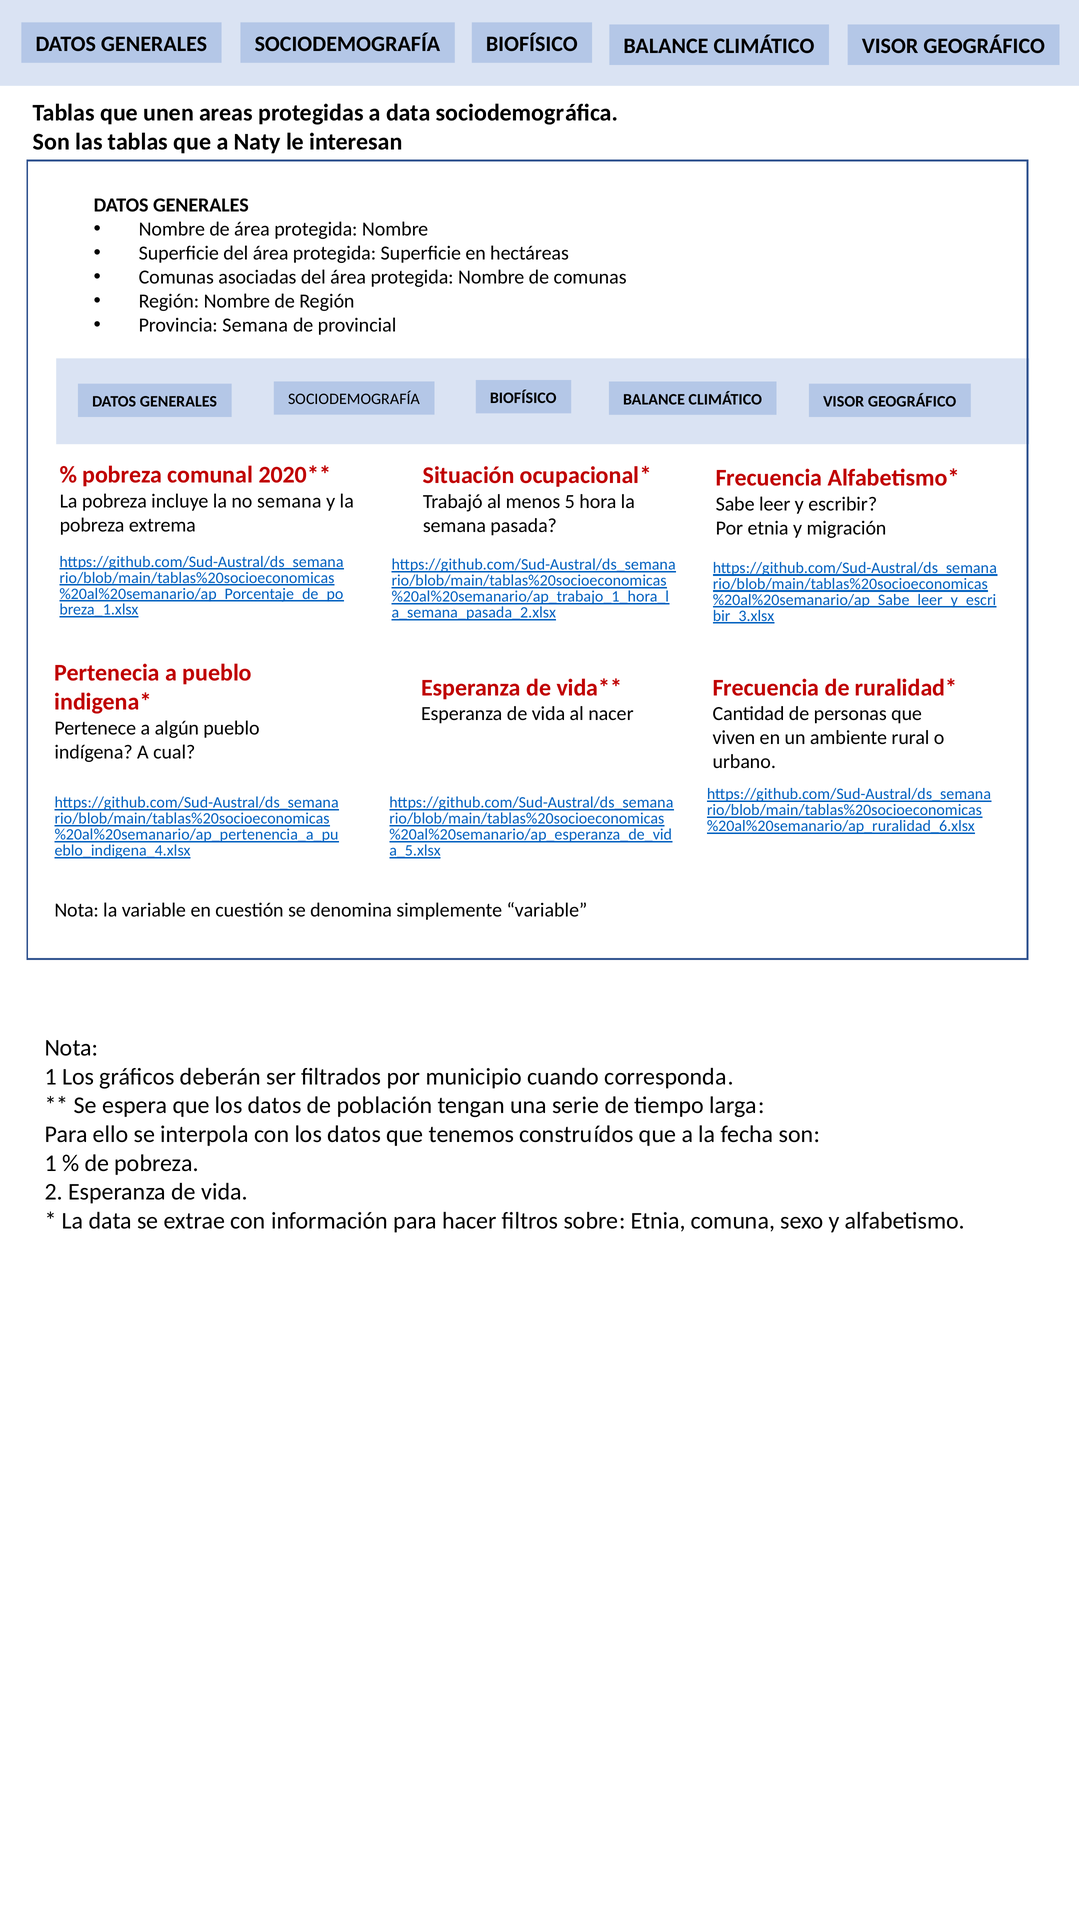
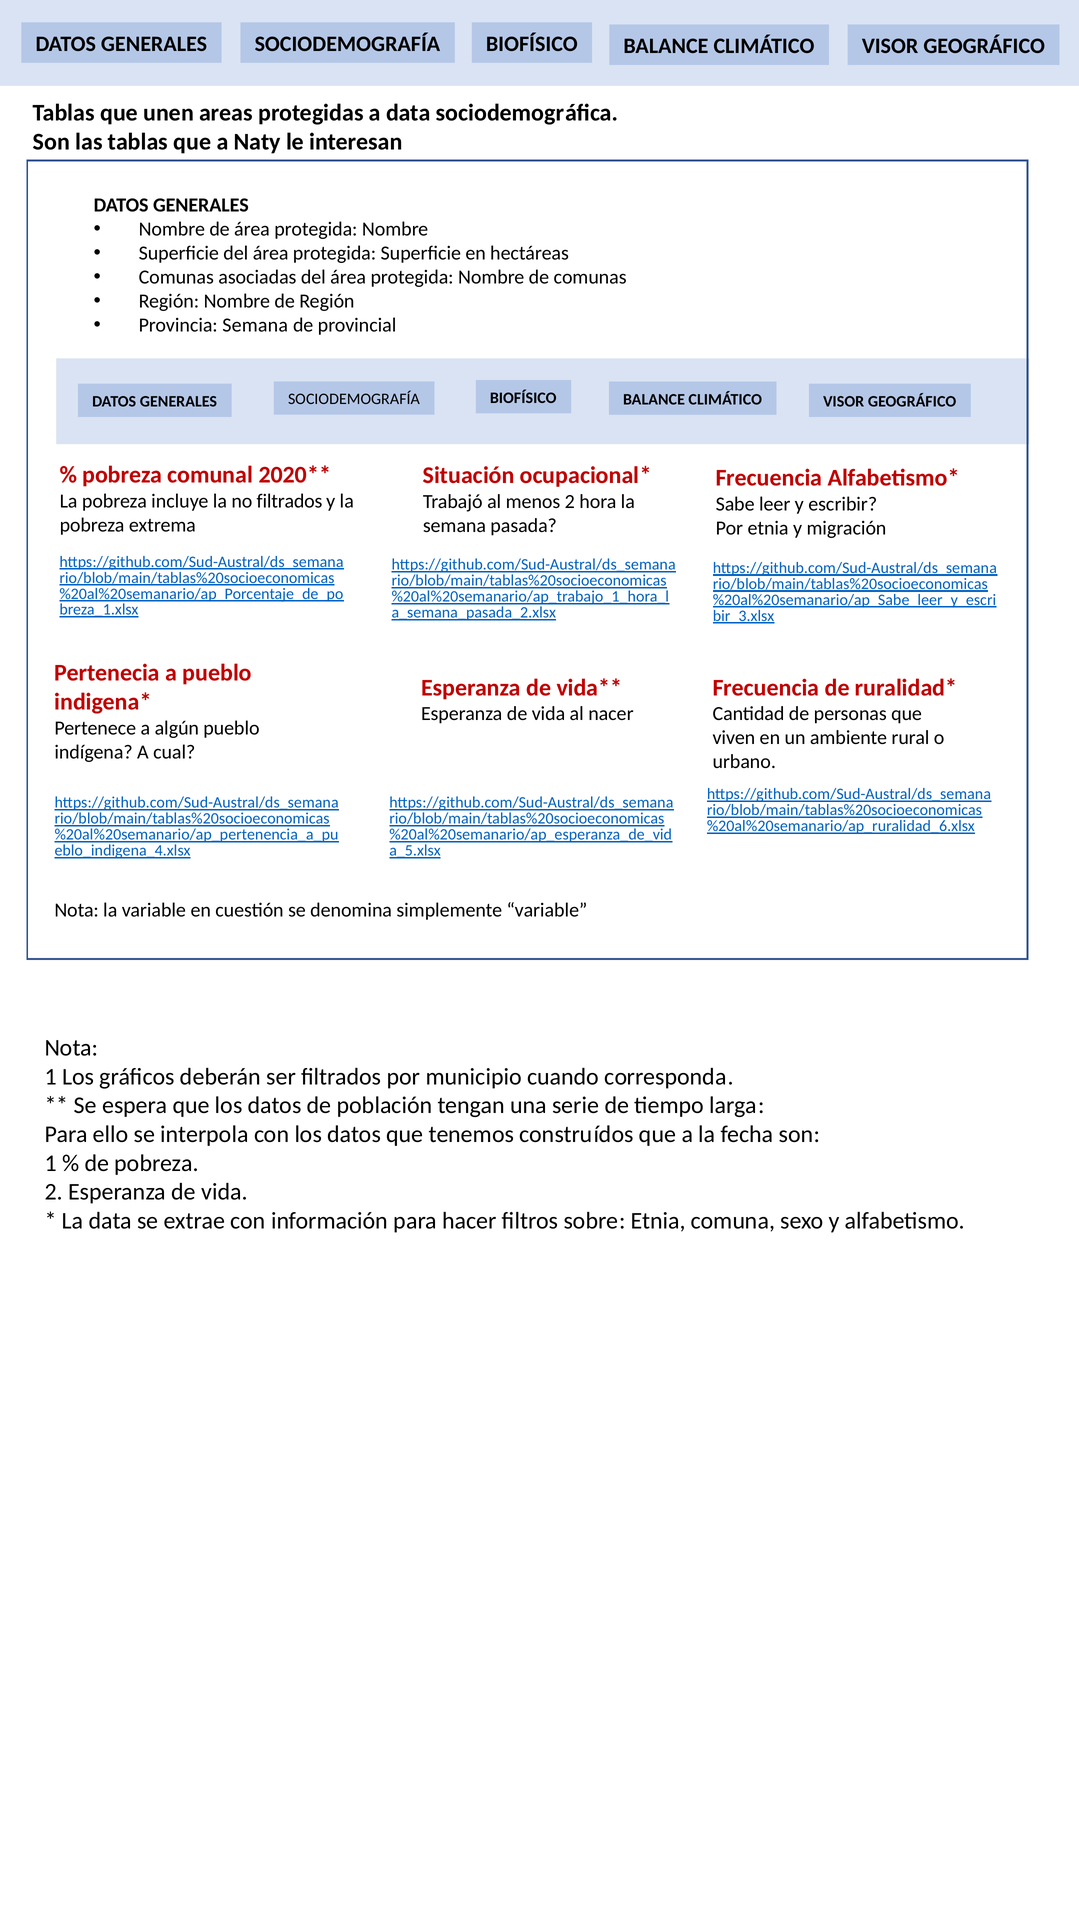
no semana: semana -> filtrados (289, 501)
menos 5: 5 -> 2 (570, 502)
